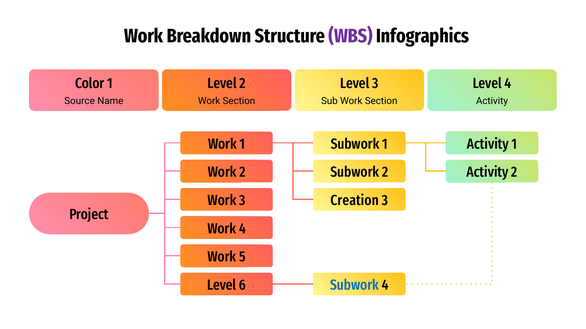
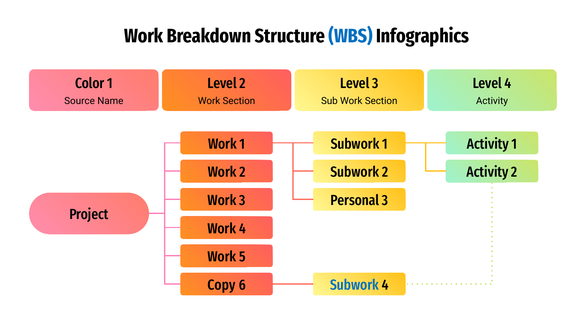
WBS colour: purple -> blue (351, 36)
Creation: Creation -> Personal (355, 201)
Level: Level -> Copy (222, 286)
